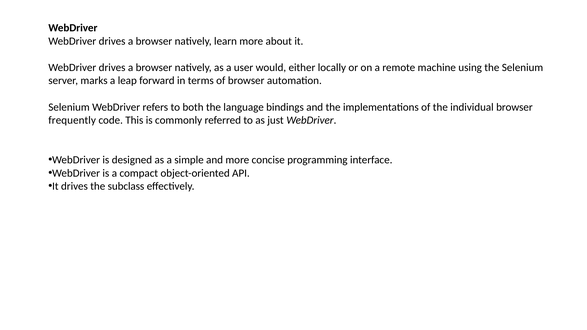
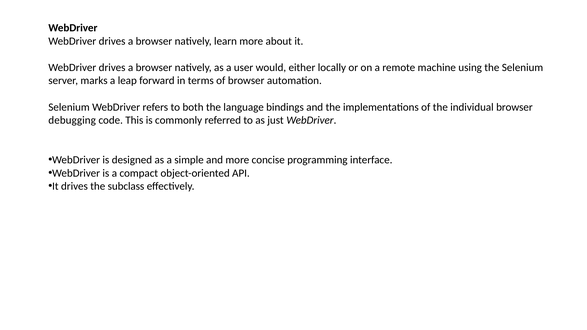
frequently: frequently -> debugging (72, 120)
